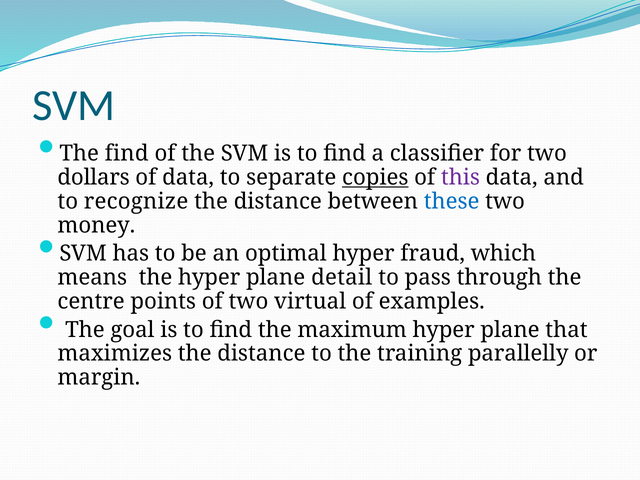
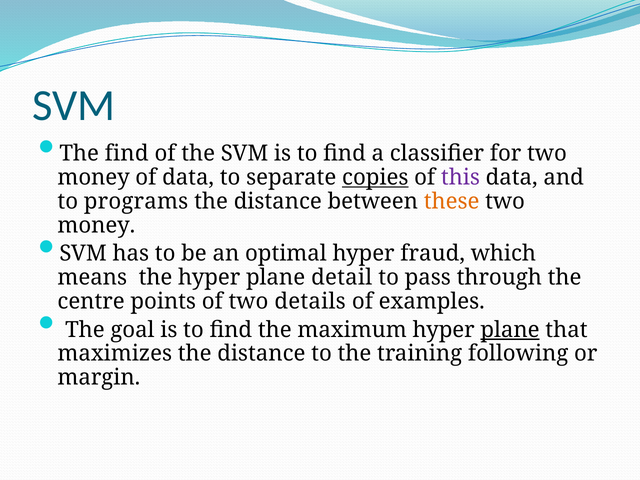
dollars: dollars -> money (94, 177)
recognize: recognize -> programs (136, 201)
these colour: blue -> orange (452, 201)
virtual: virtual -> details (310, 302)
plane underline: none -> present (510, 330)
parallelly: parallelly -> following (518, 354)
